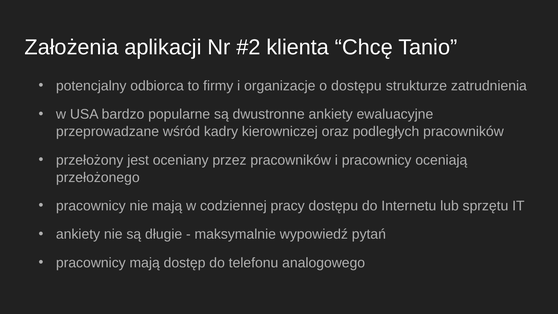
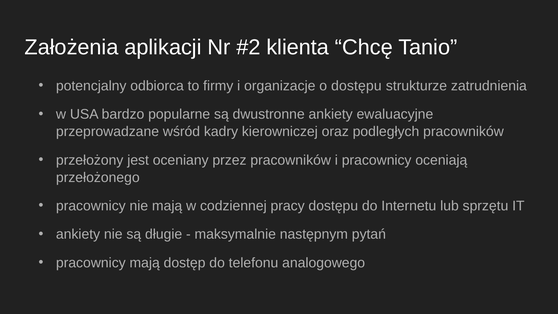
wypowiedź: wypowiedź -> następnym (314, 234)
